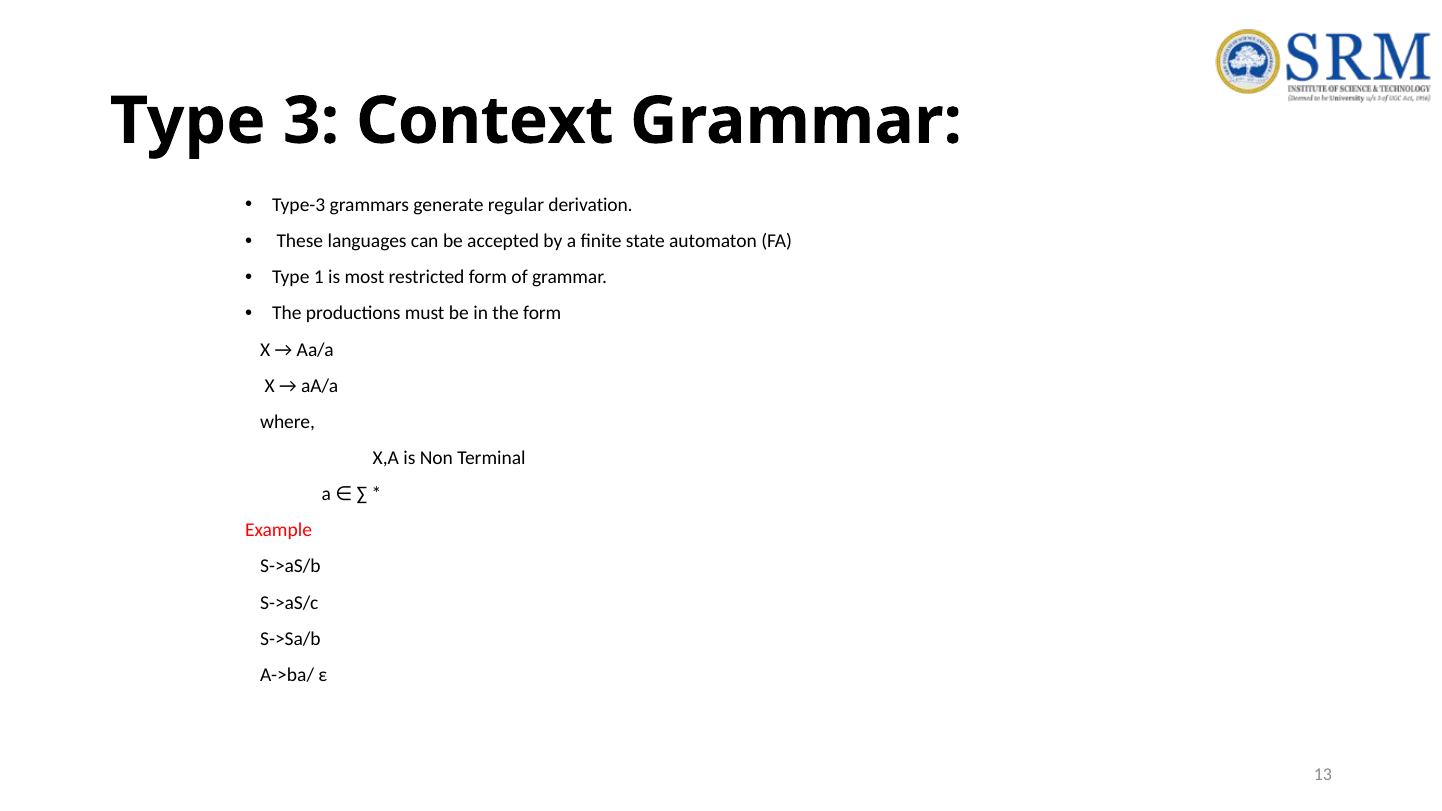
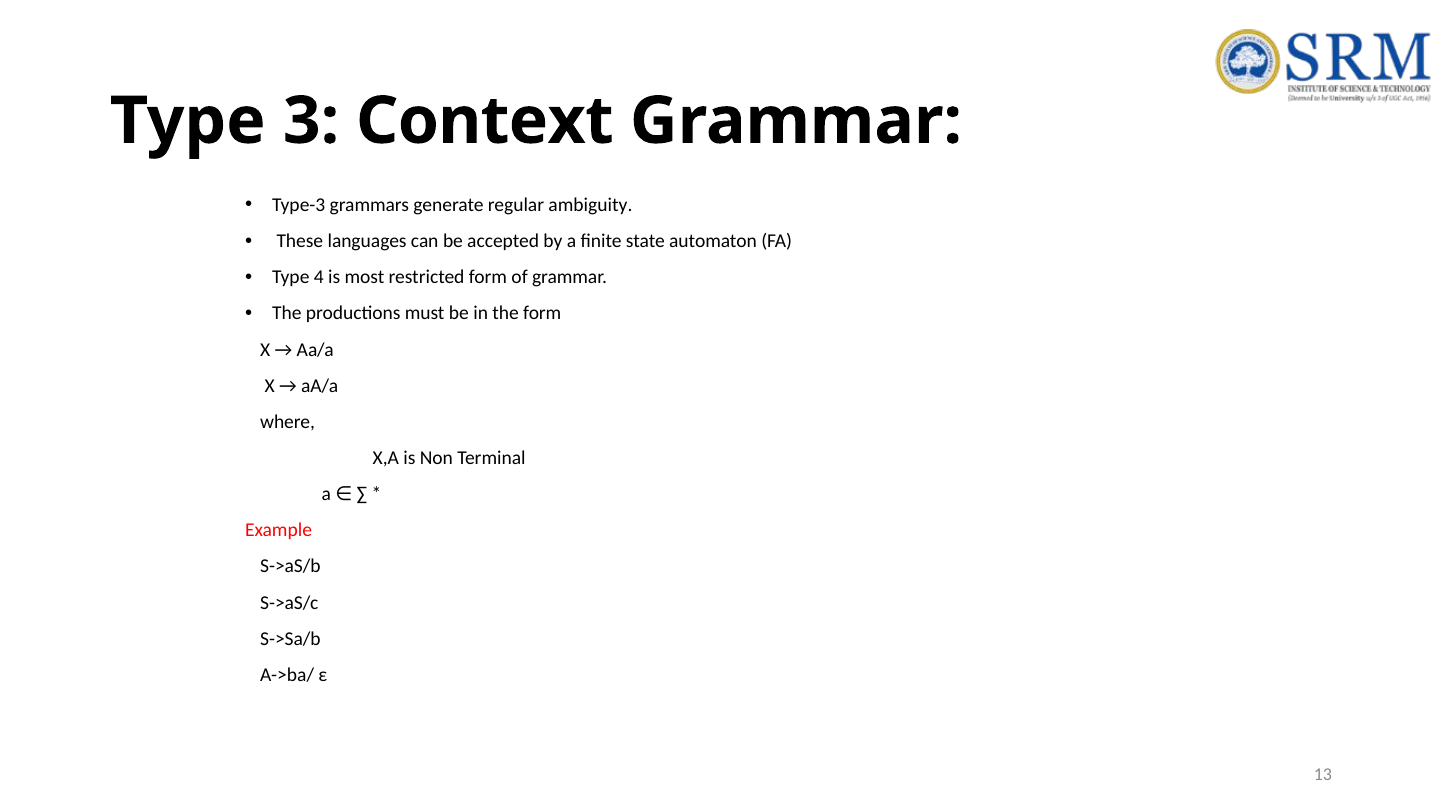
derivation: derivation -> ambiguity (590, 205)
1: 1 -> 4 (319, 277)
